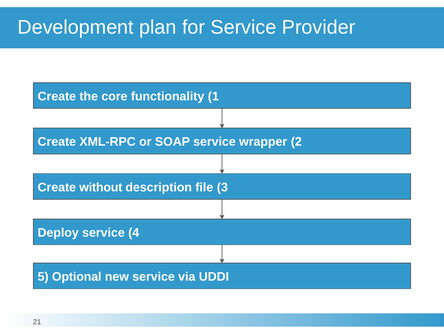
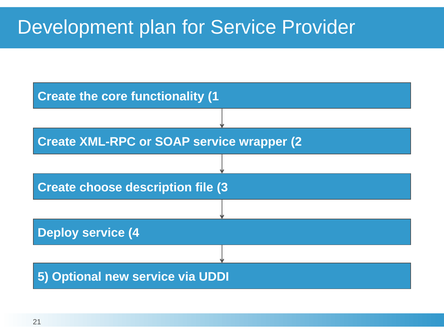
without: without -> choose (101, 187)
